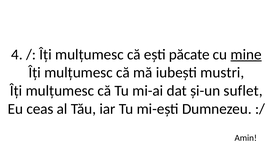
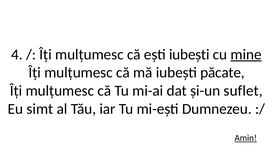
ești păcate: păcate -> iubești (189, 55)
mustri: mustri -> păcate (222, 73)
ceas: ceas -> simt (40, 109)
Amin underline: none -> present (246, 138)
